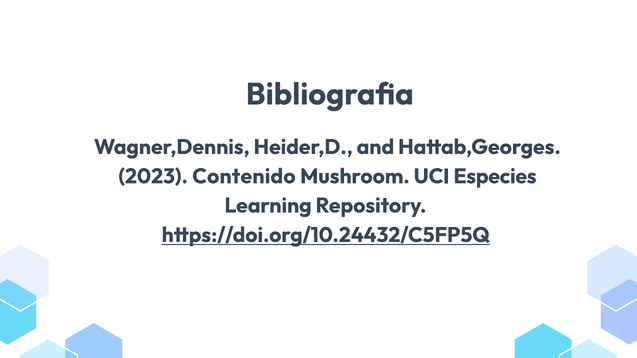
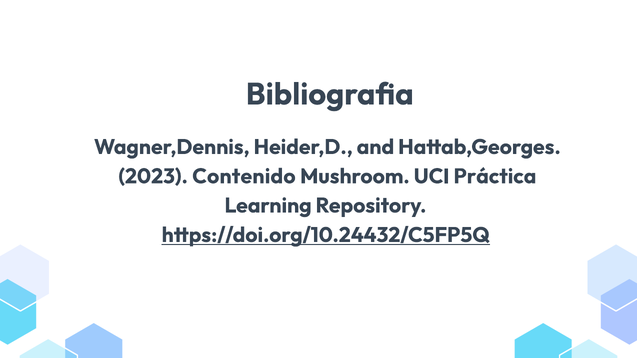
Especies: Especies -> Práctica (495, 176)
